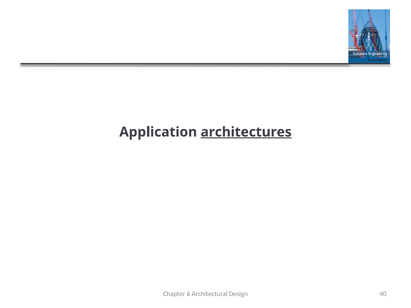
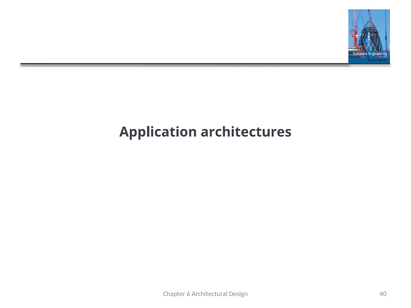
architectures underline: present -> none (246, 132)
